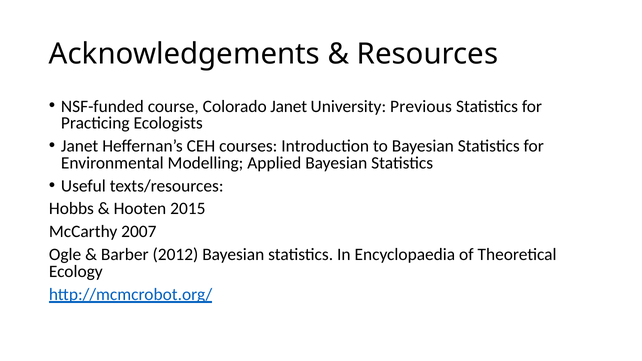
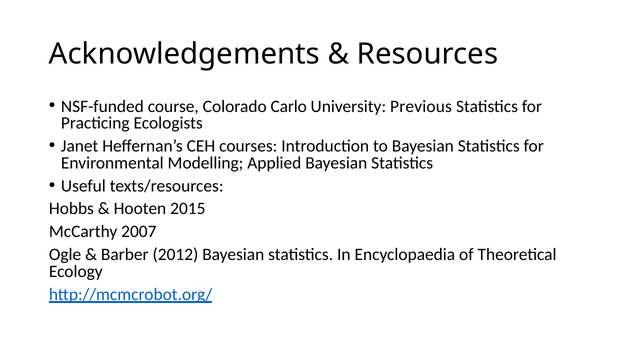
Colorado Janet: Janet -> Carlo (289, 106)
